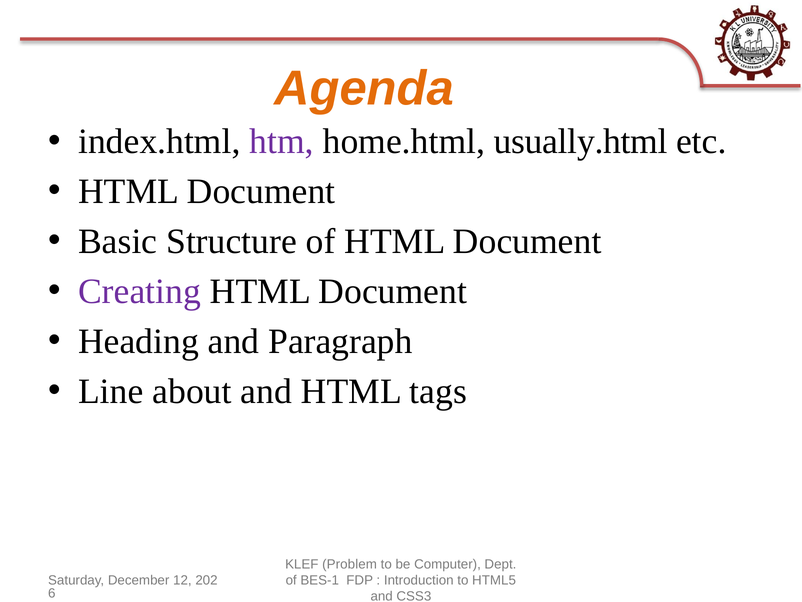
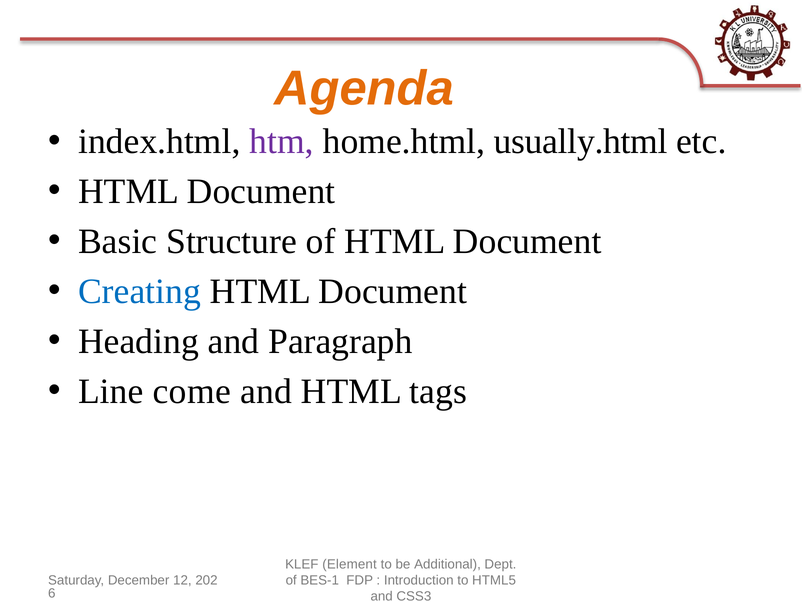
Creating colour: purple -> blue (140, 291)
about: about -> come (192, 391)
Problem: Problem -> Element (350, 564)
Computer: Computer -> Additional (447, 564)
